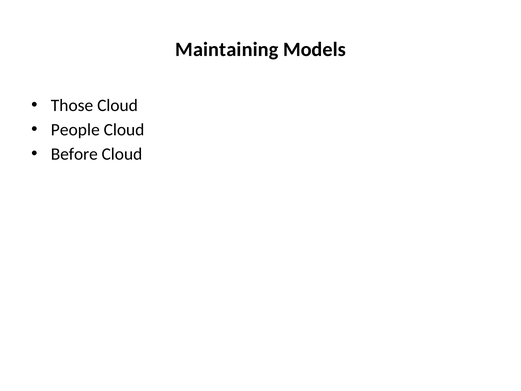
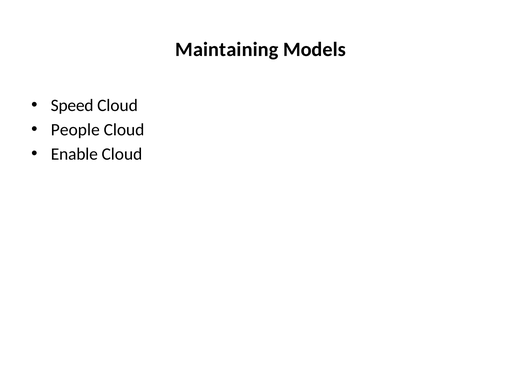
Those: Those -> Speed (72, 105)
Before: Before -> Enable (74, 154)
